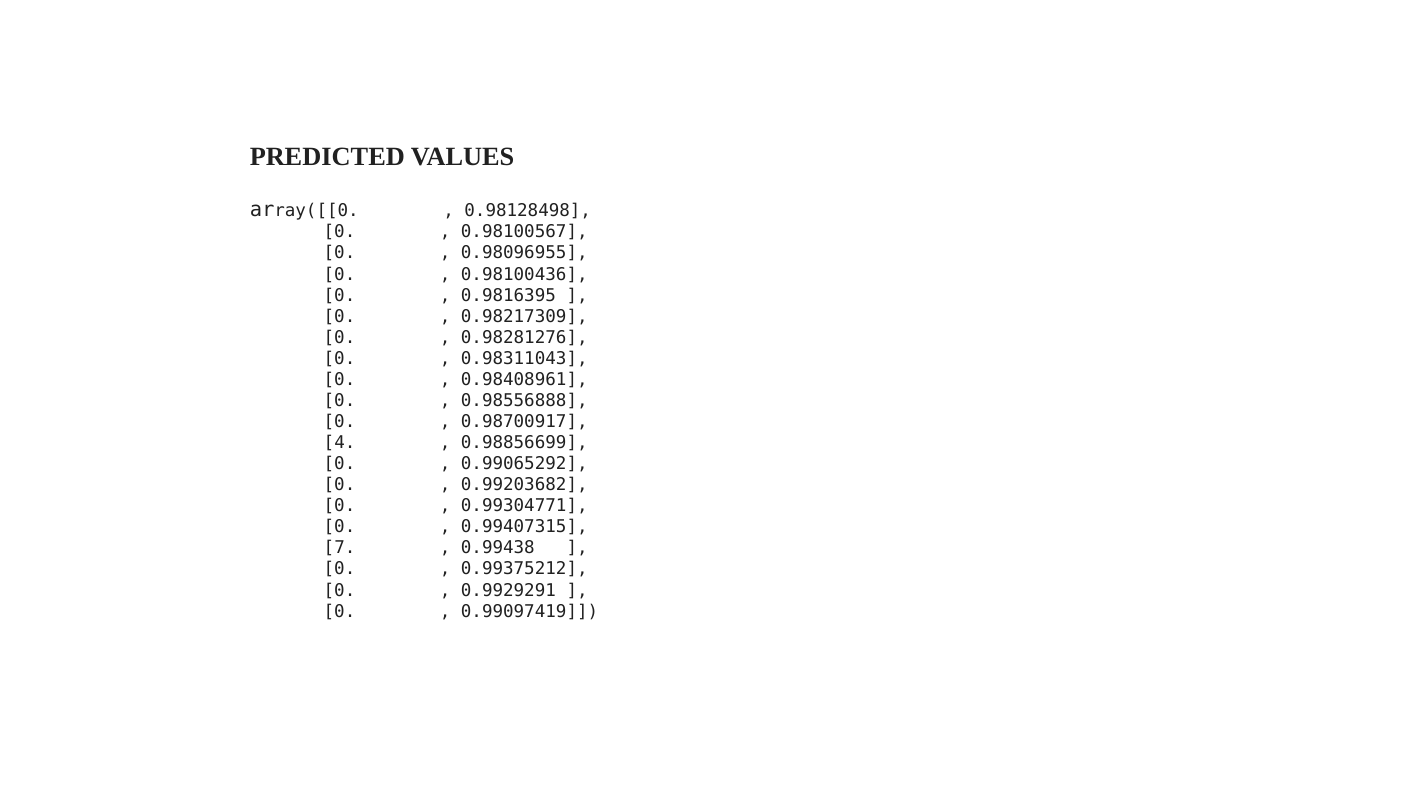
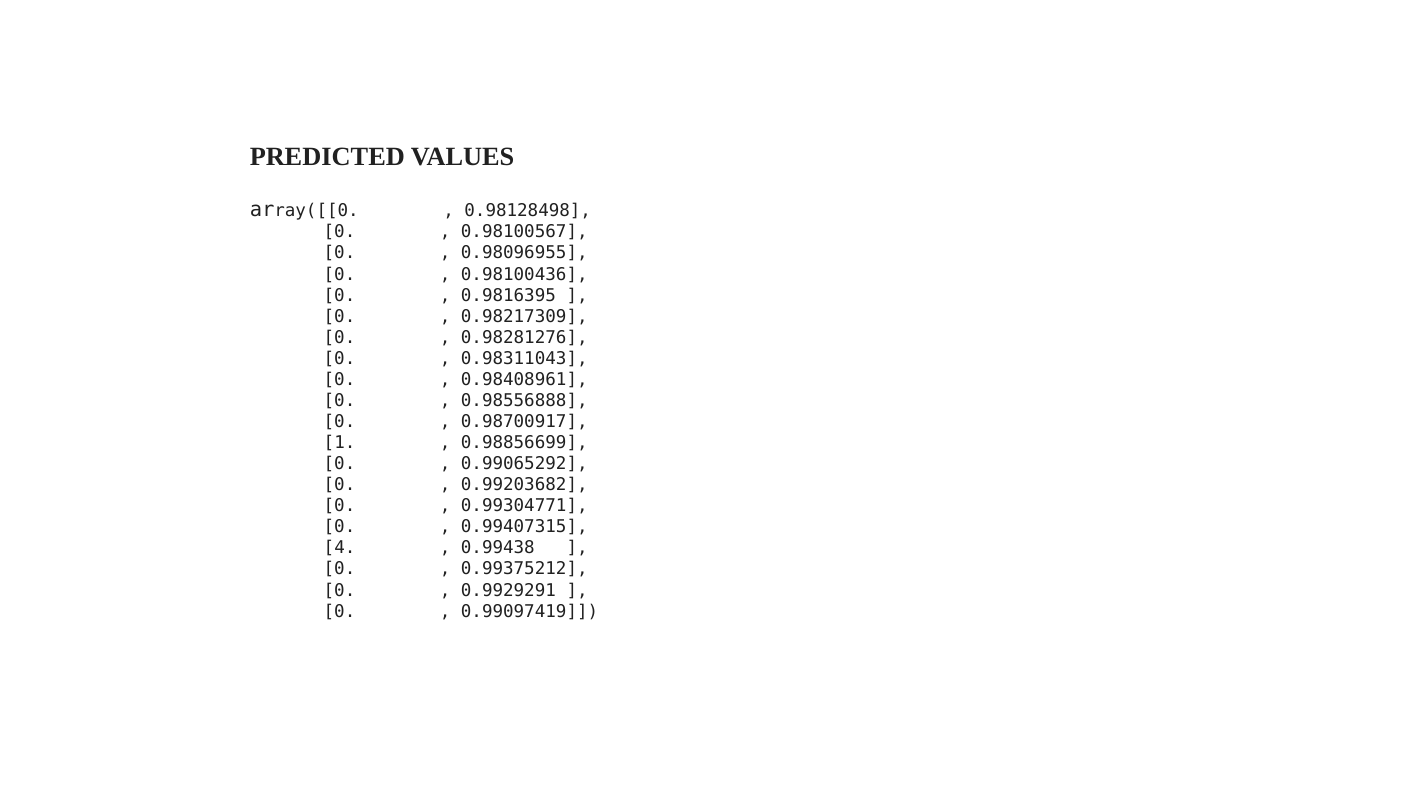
4: 4 -> 1 (340, 443)
7: 7 -> 4 (340, 548)
